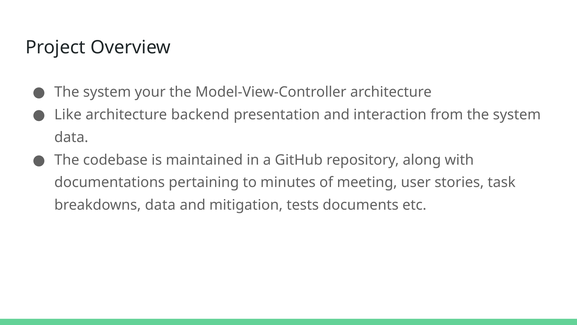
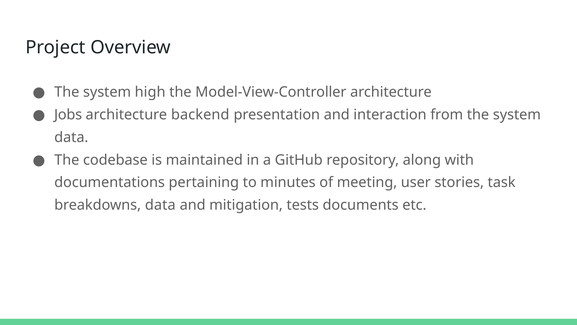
your: your -> high (150, 92)
Like: Like -> Jobs (68, 115)
